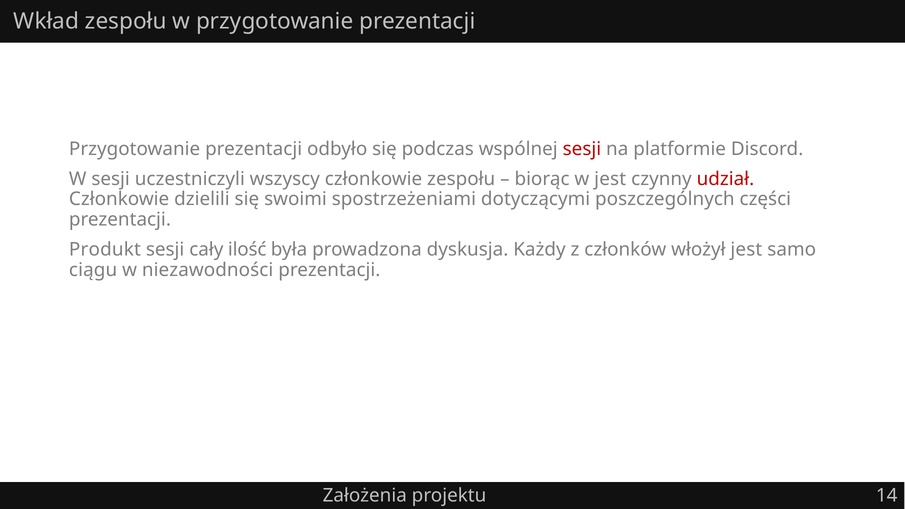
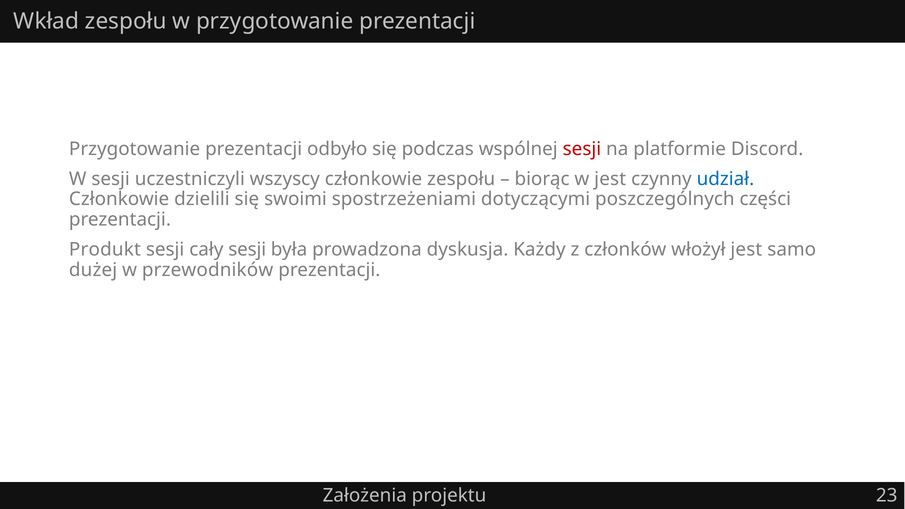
udział colour: red -> blue (725, 179)
cały ilość: ilość -> sesji (247, 249)
ciągu: ciągu -> dużej (93, 270)
niezawodności: niezawodności -> przewodników (208, 270)
14: 14 -> 23 (887, 495)
